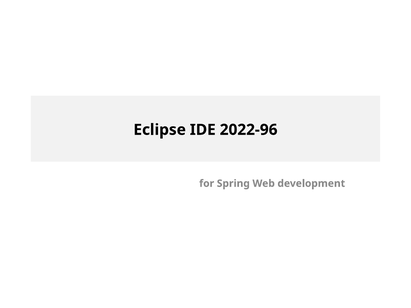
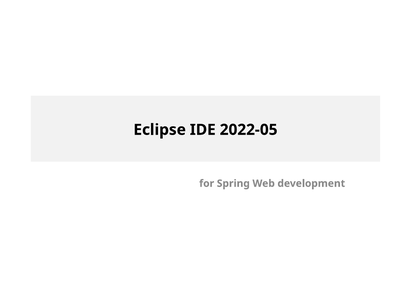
2022-96: 2022-96 -> 2022-05 (249, 130)
